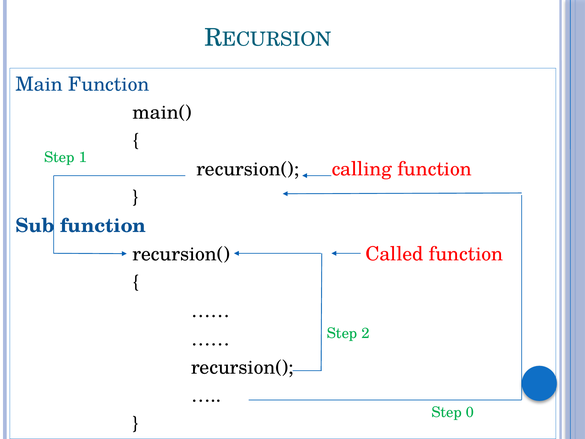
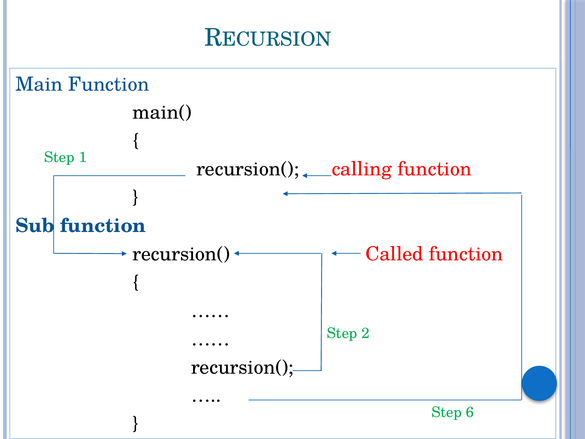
0: 0 -> 6 (470, 412)
